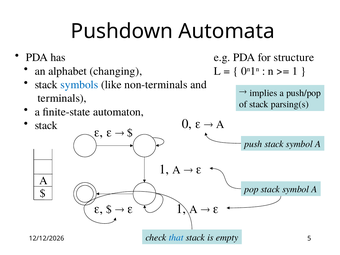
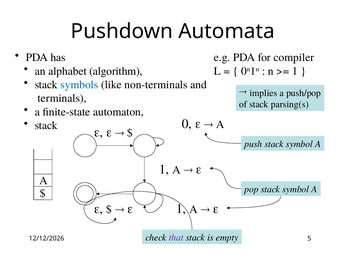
structure: structure -> compiler (294, 57)
changing: changing -> algorithm (116, 71)
that colour: blue -> purple (176, 238)
